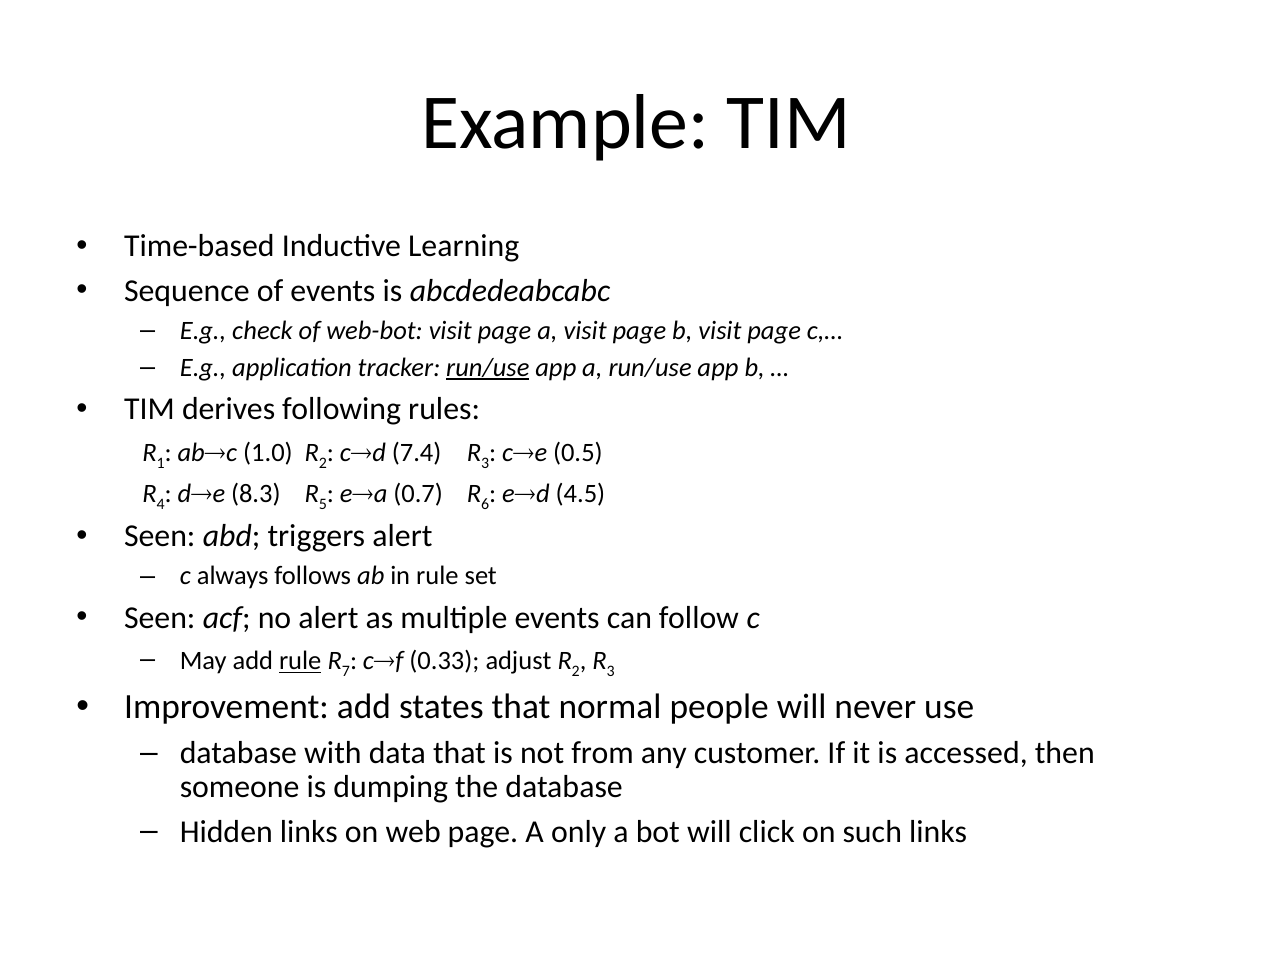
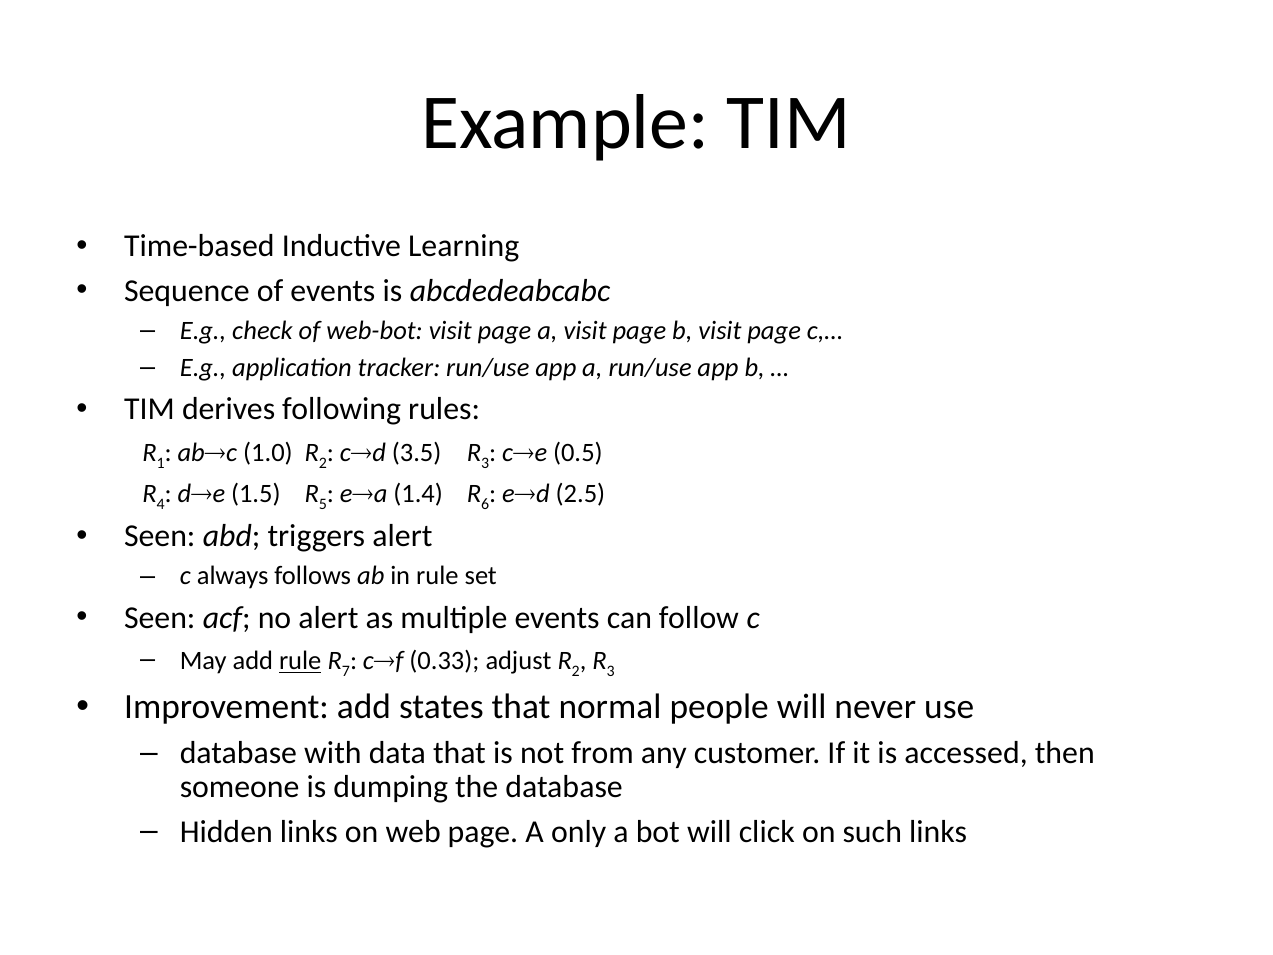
run/use underline: present -> none (488, 368)
7.4: 7.4 -> 3.5 (417, 452)
8.3: 8.3 -> 1.5 (256, 494)
0.7: 0.7 -> 1.4 (418, 494)
4.5: 4.5 -> 2.5 (580, 494)
